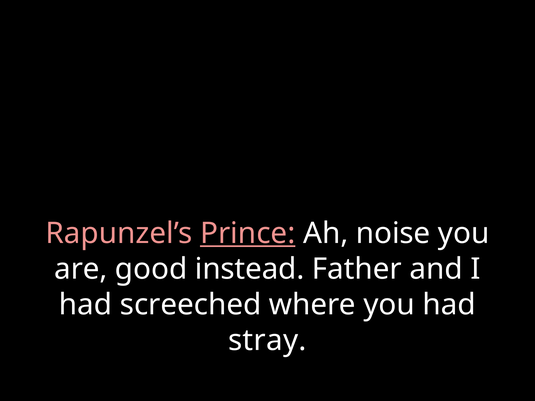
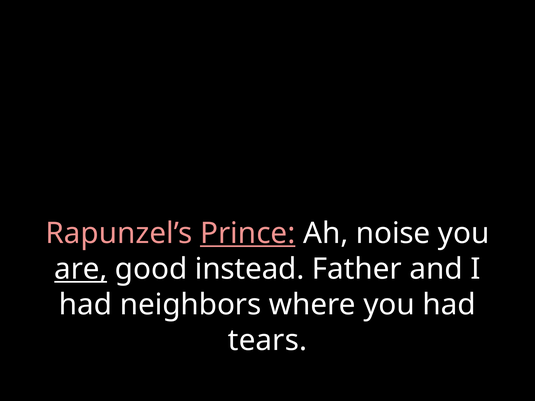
are underline: none -> present (81, 269)
screeched: screeched -> neighbors (191, 305)
stray: stray -> tears (267, 340)
